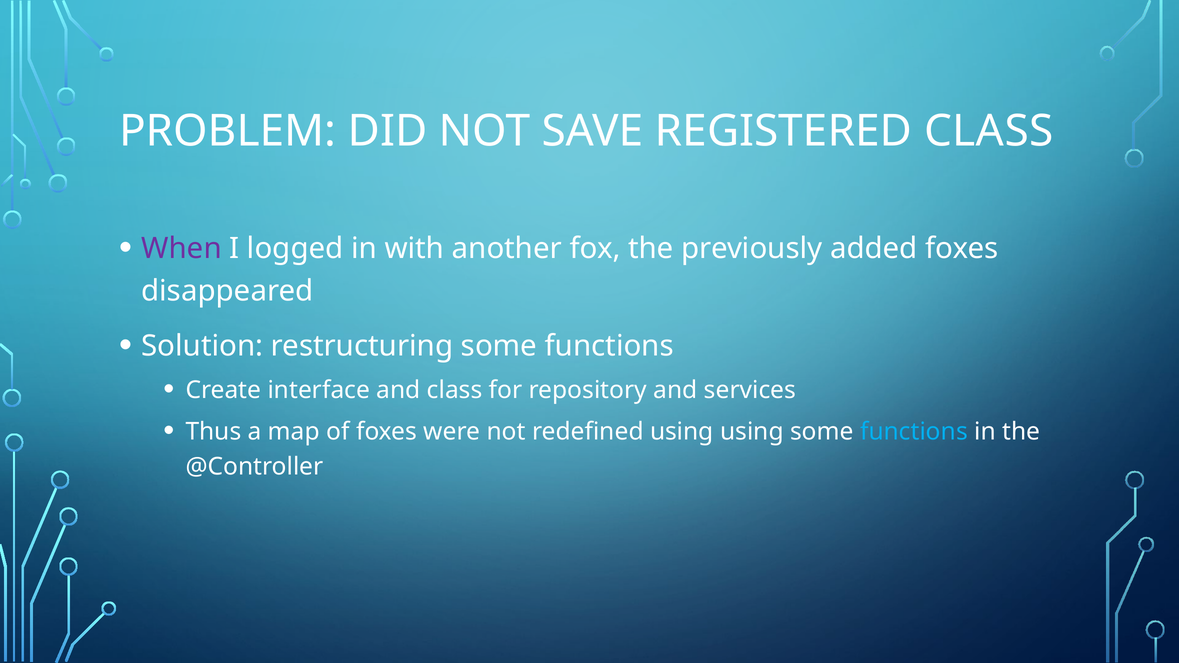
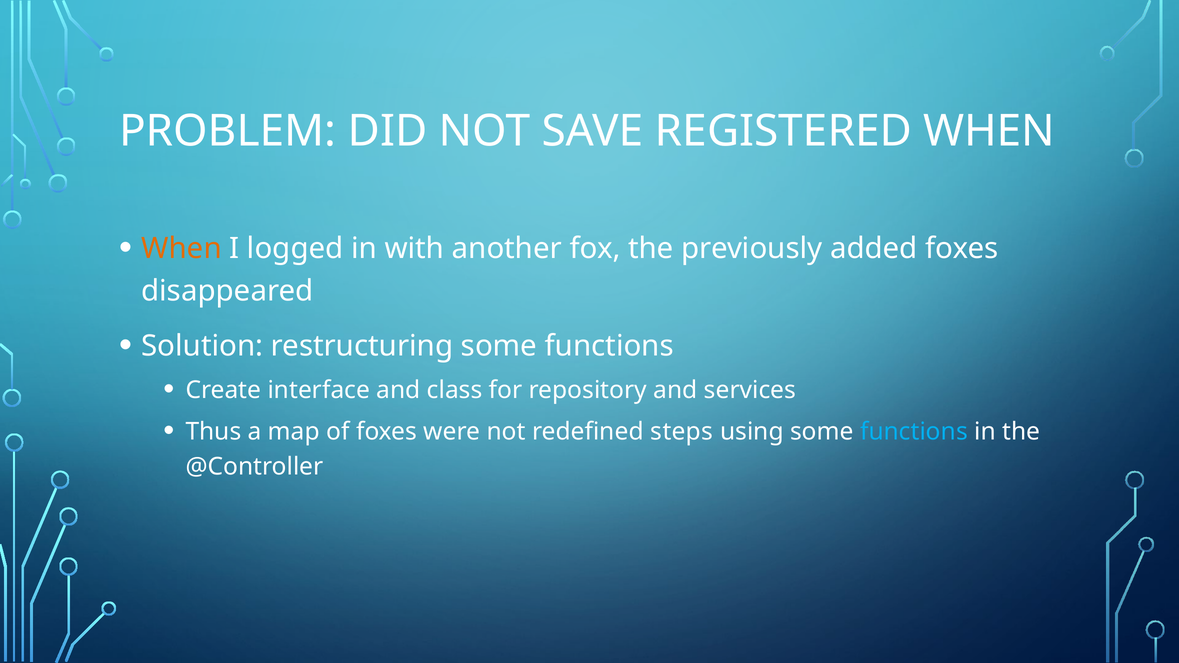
REGISTERED CLASS: CLASS -> WHEN (989, 131)
When colour: purple -> orange (182, 249)
redefined using: using -> steps (682, 432)
